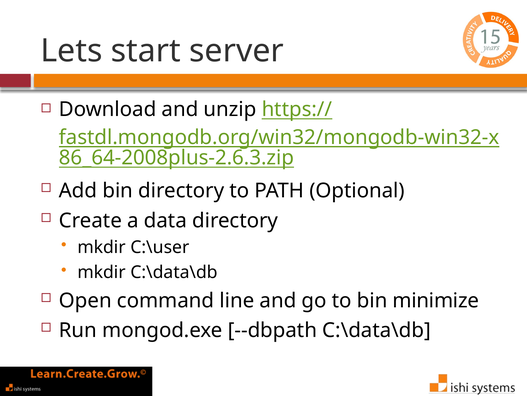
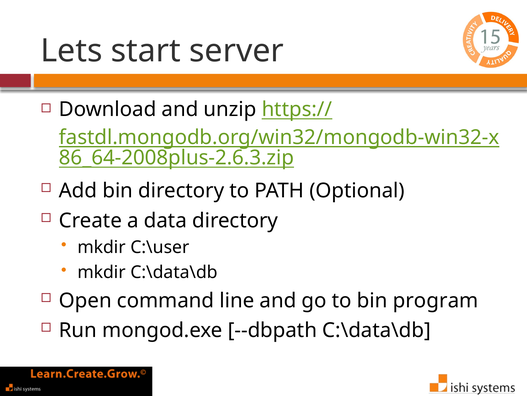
minimize: minimize -> program (436, 300)
